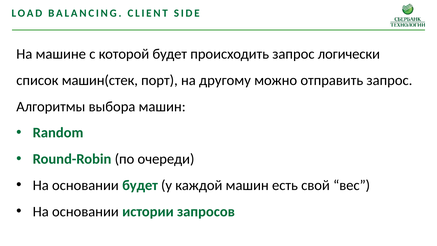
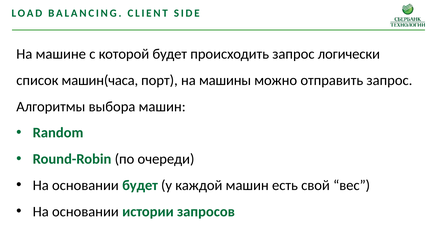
машин(стек: машин(стек -> машин(часа (100, 80)
другому: другому -> машины (225, 80)
